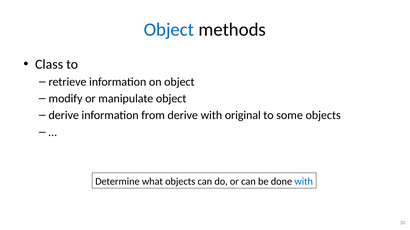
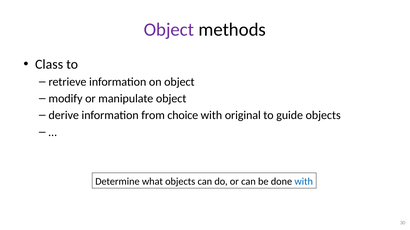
Object colour: blue -> purple (169, 30)
from derive: derive -> choice (183, 116)
some: some -> guide (290, 116)
